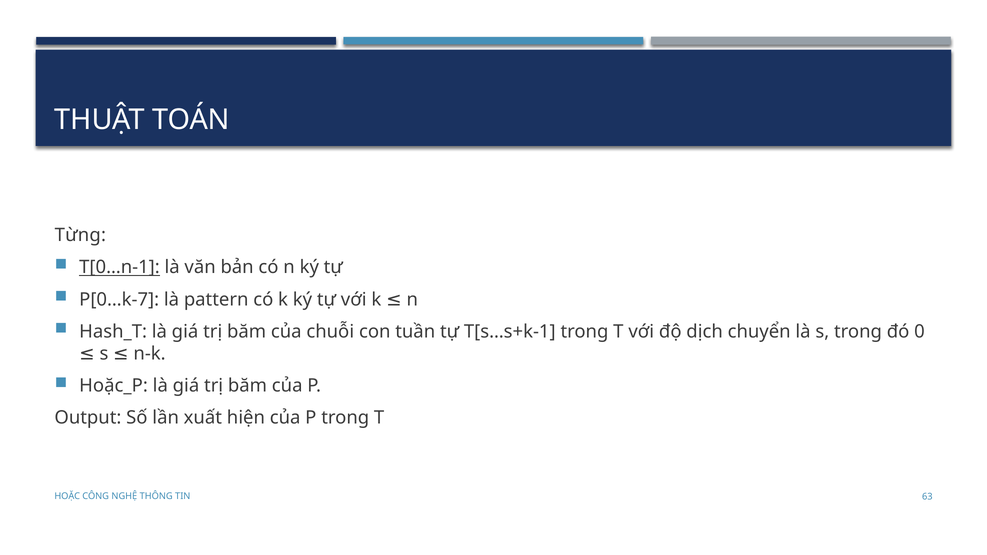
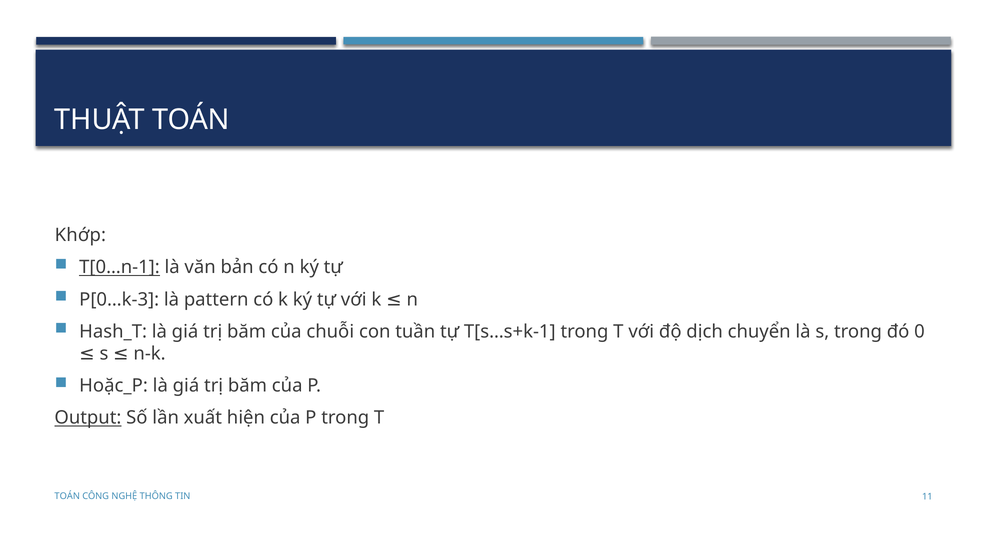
Từng: Từng -> Khớp (80, 235)
P[0…k-7: P[0…k-7 -> P[0…k-3 (119, 300)
Output underline: none -> present (88, 418)
HOẶC: HOẶC -> TOÁN (67, 496)
63: 63 -> 11 (927, 497)
